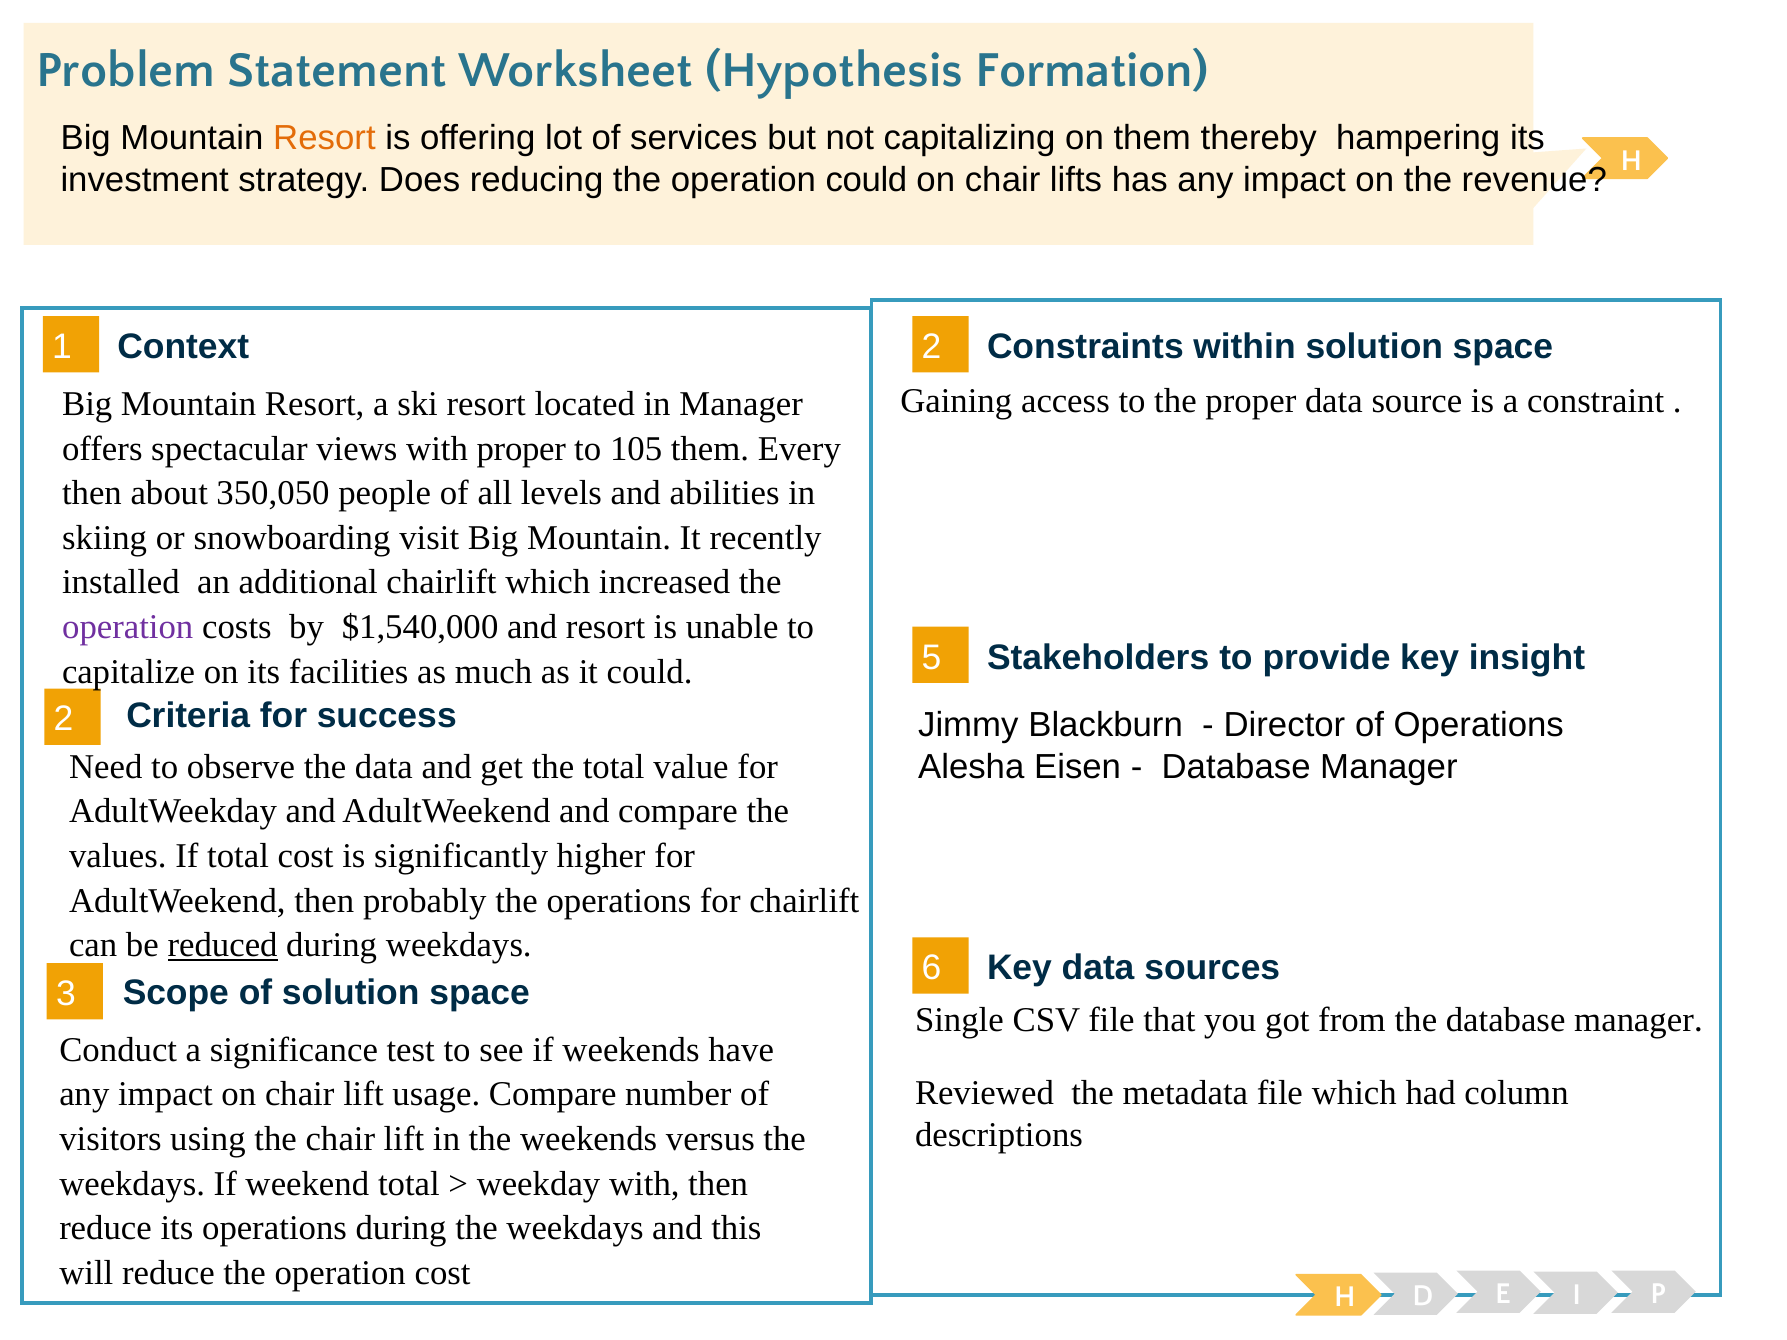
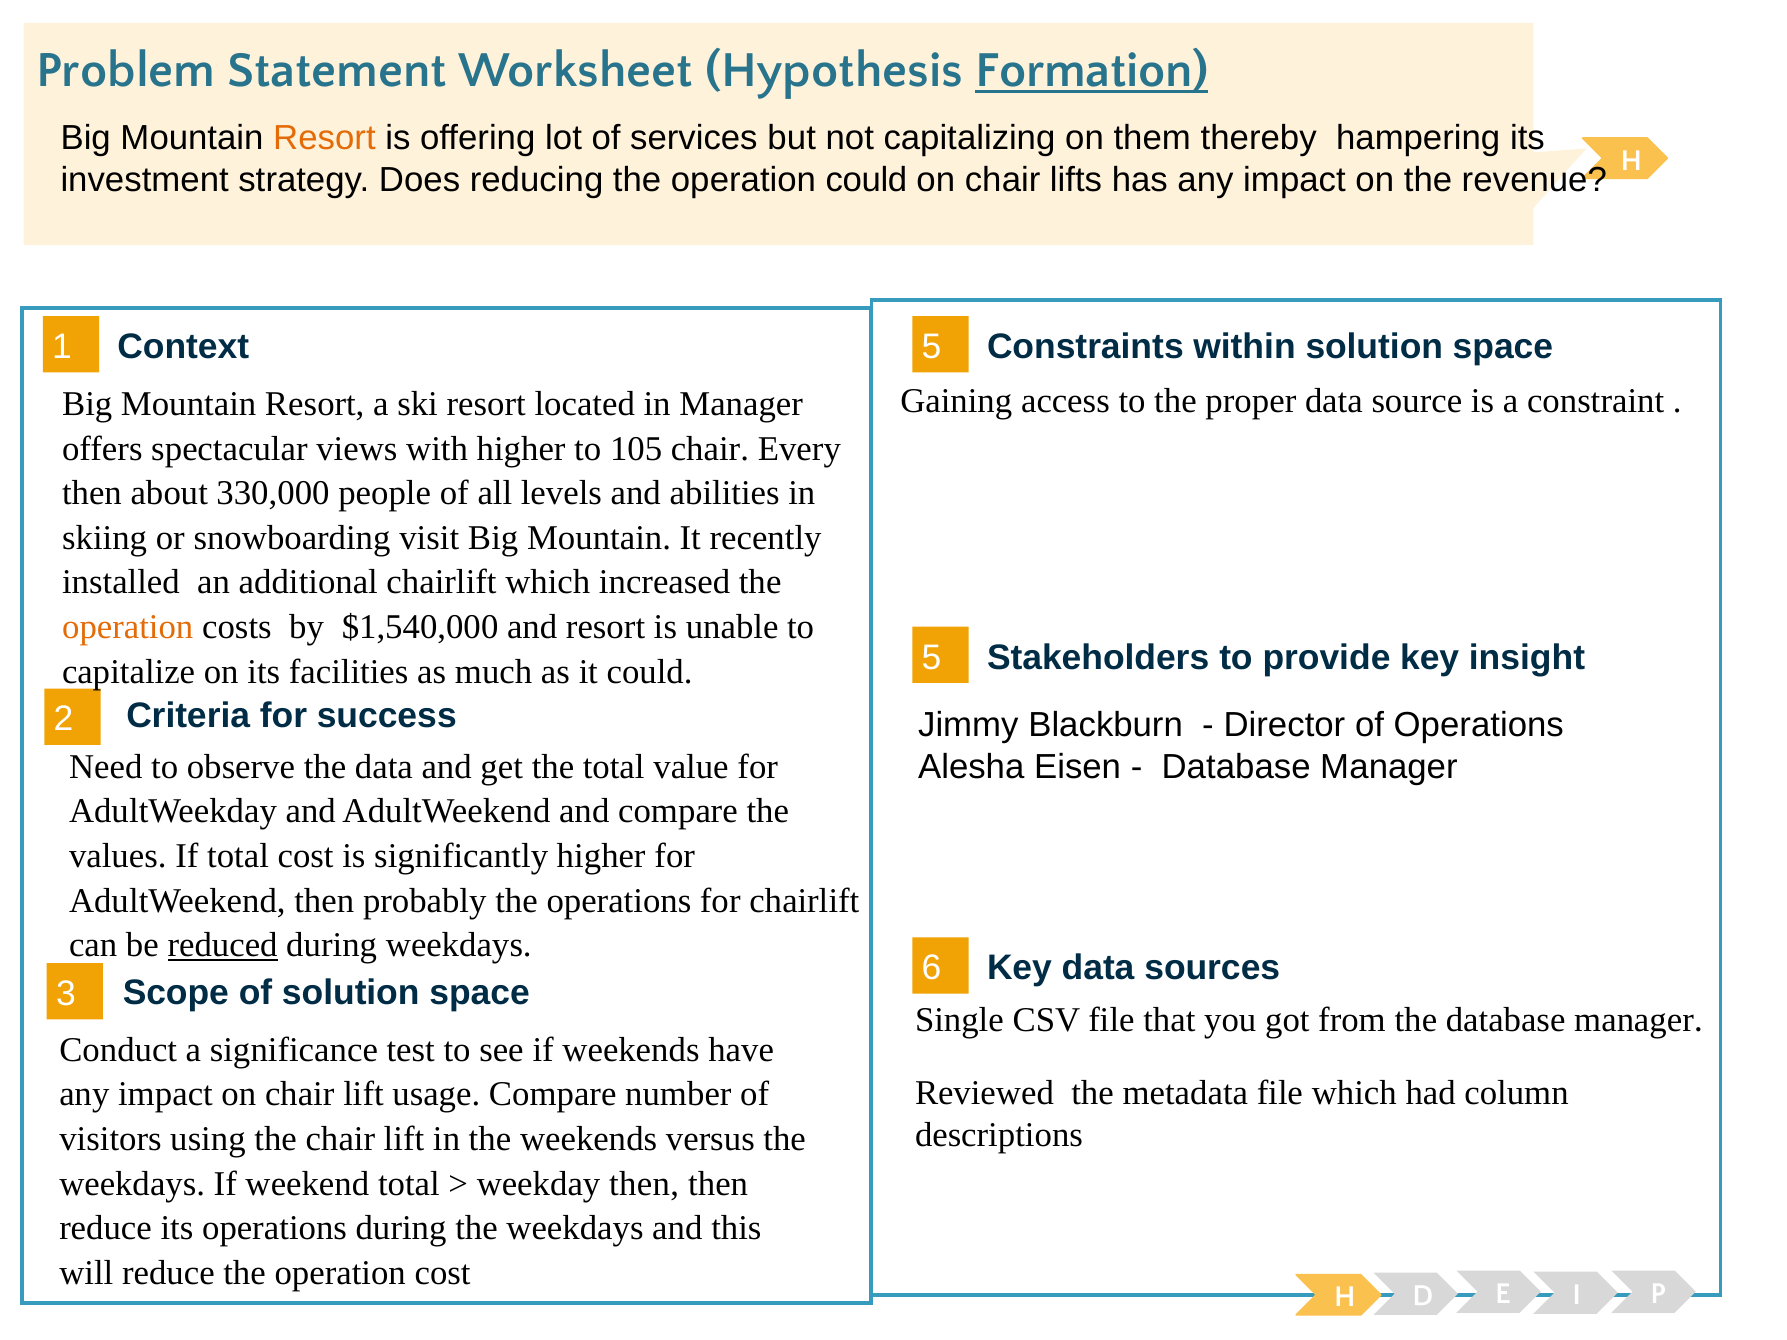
Formation underline: none -> present (1092, 70)
1 2: 2 -> 5 (932, 347)
with proper: proper -> higher (521, 449)
105 them: them -> chair (710, 449)
350,050: 350,050 -> 330,000 (273, 493)
operation colour: purple -> orange (128, 627)
weekday with: with -> then (644, 1184)
